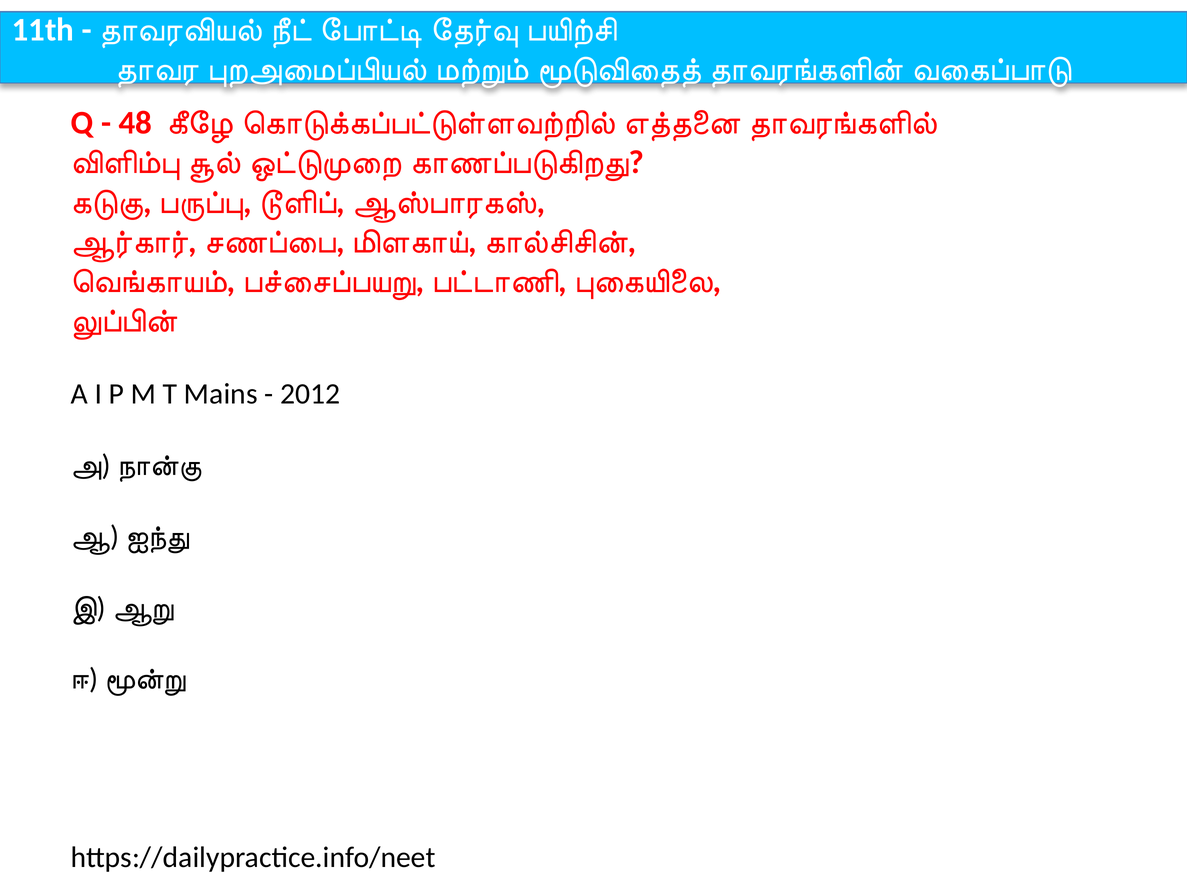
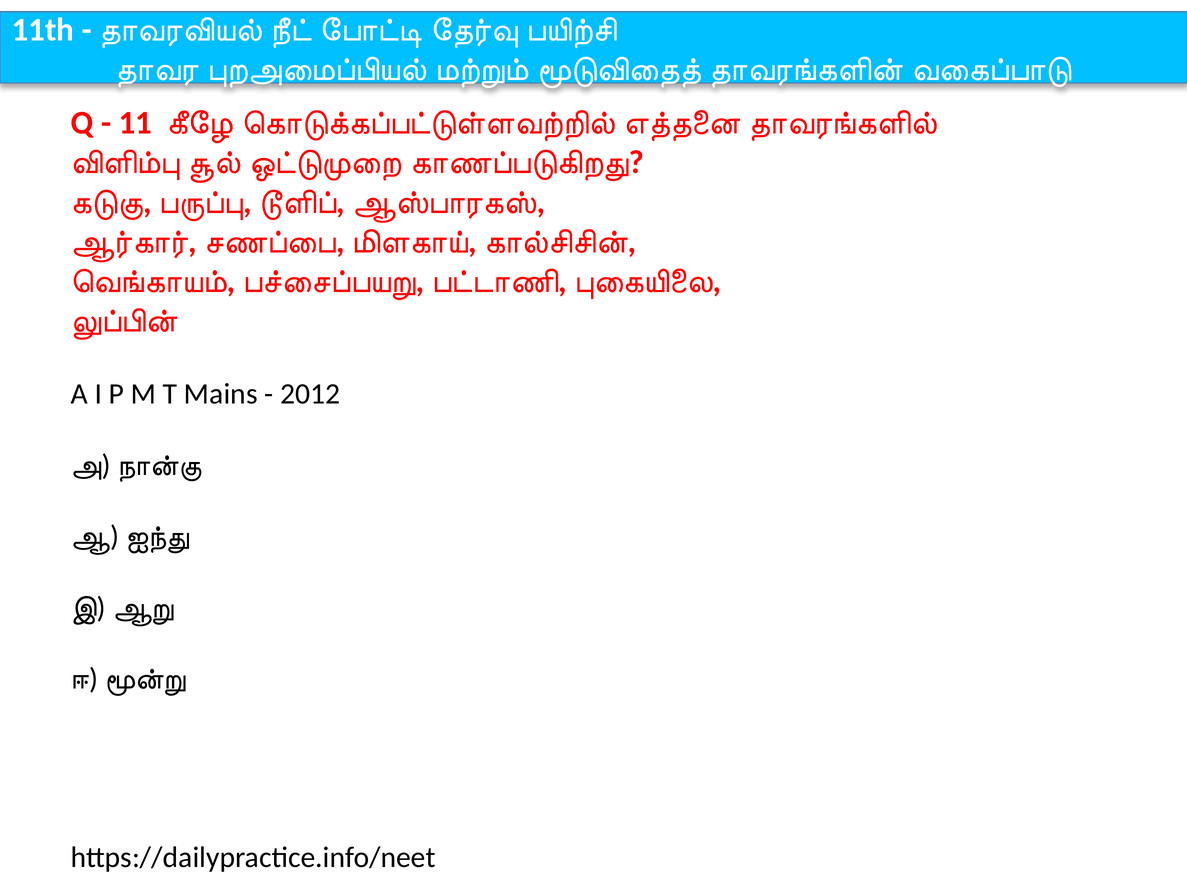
48: 48 -> 11 (135, 123)
